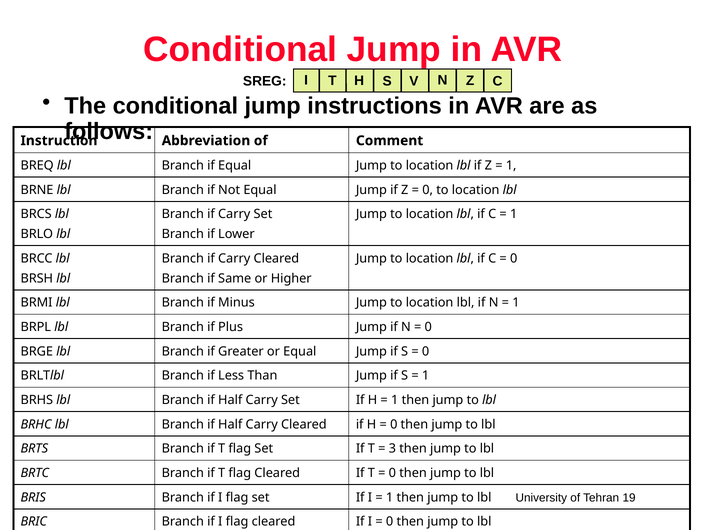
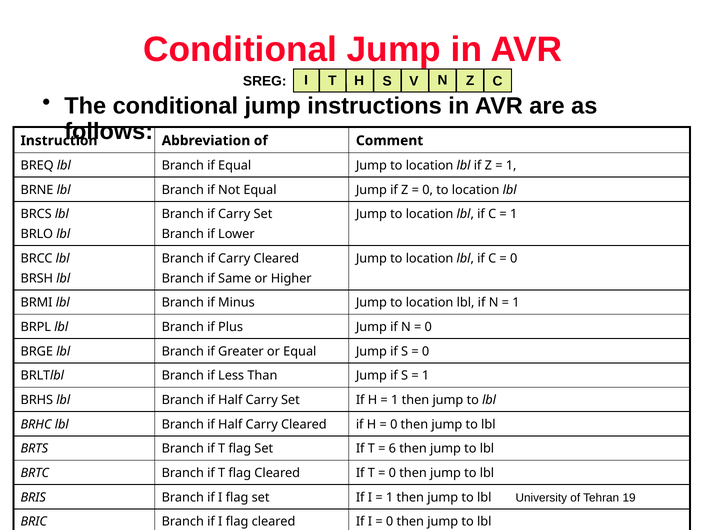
3: 3 -> 6 (392, 448)
